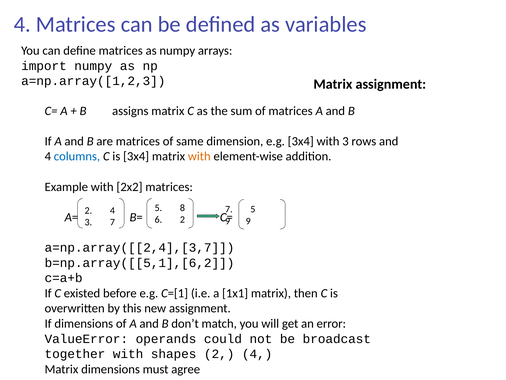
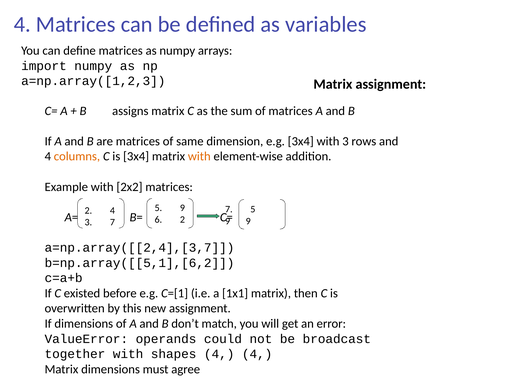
columns colour: blue -> orange (77, 156)
8: 8 -> 9 (182, 208)
shapes 2: 2 -> 4 (219, 354)
